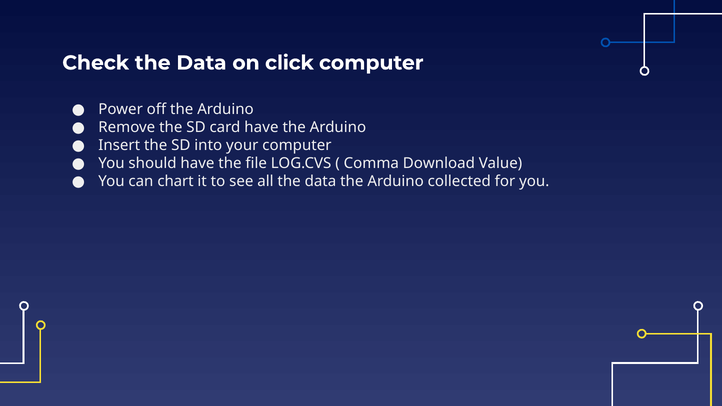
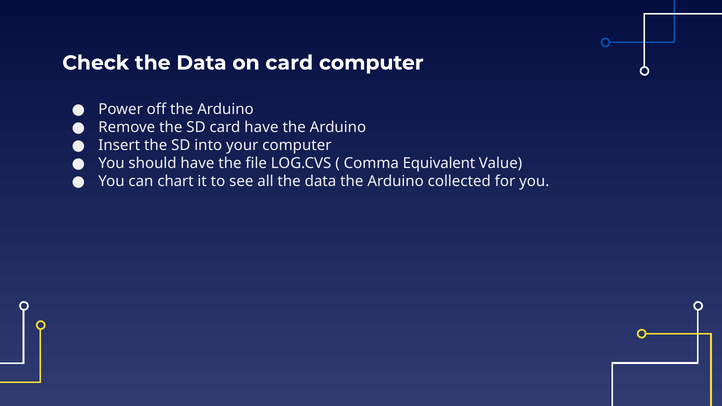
on click: click -> card (289, 63)
Download: Download -> Equivalent (439, 163)
